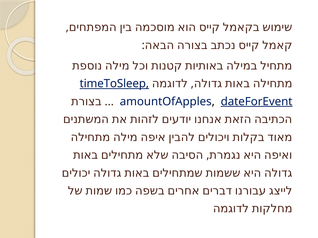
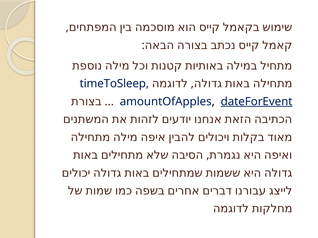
timeToSleep underline: present -> none (114, 84)
